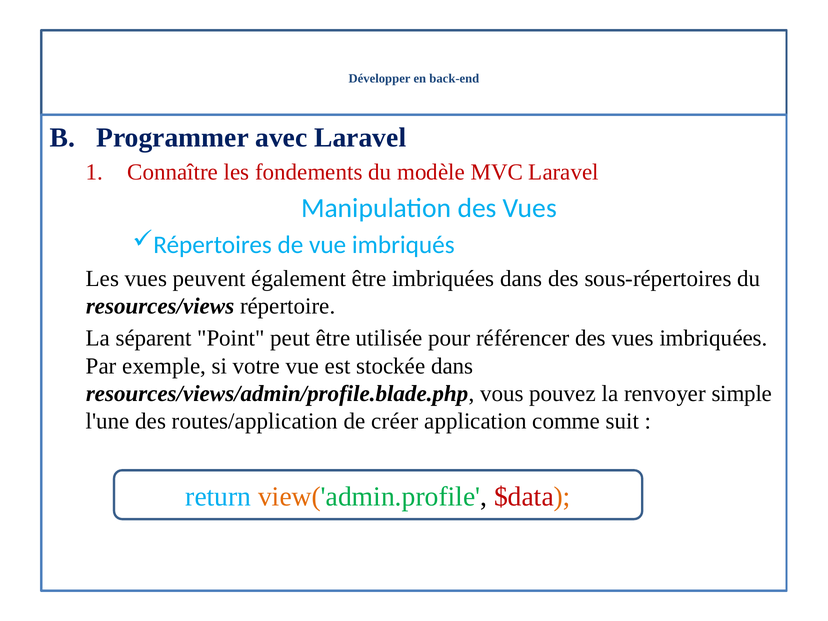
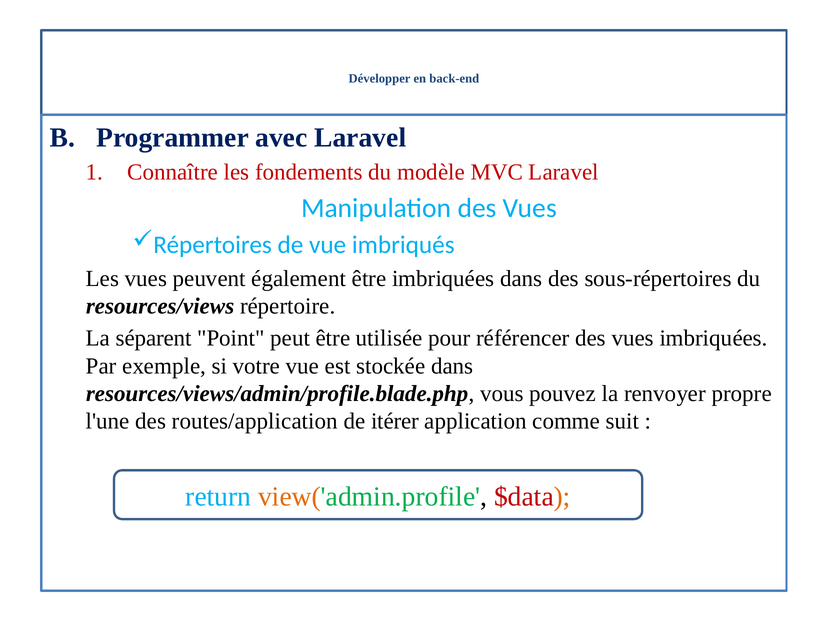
simple: simple -> propre (742, 394)
créer: créer -> itérer (395, 421)
